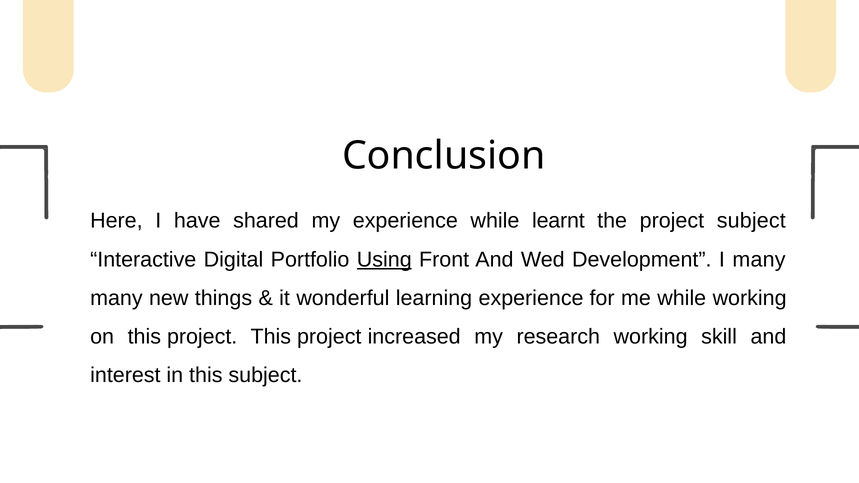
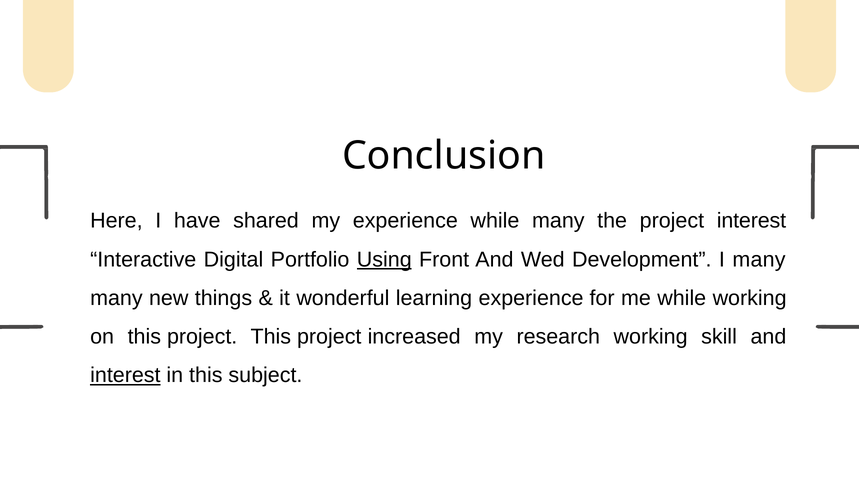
while learnt: learnt -> many (558, 221)
project subject: subject -> interest (751, 221)
interest underline: none -> present (125, 376)
